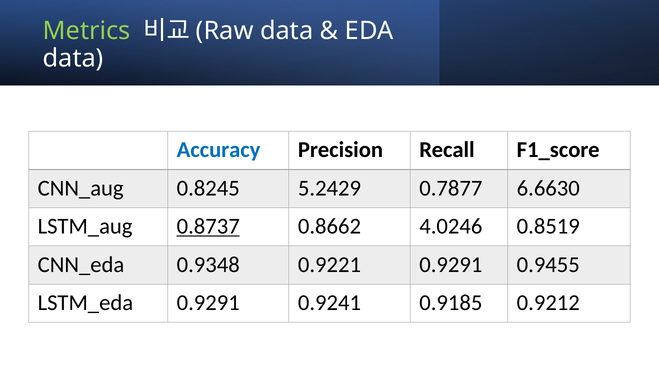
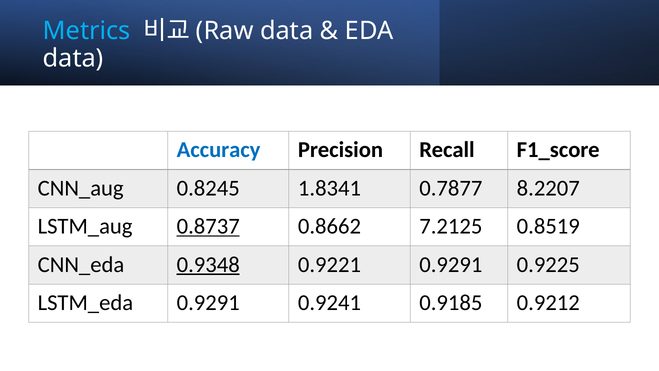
Metrics colour: light green -> light blue (87, 31)
5.2429: 5.2429 -> 1.8341 (329, 188)
6.6630: 6.6630 -> 8.2207 (548, 188)
4.0246: 4.0246 -> 7.2125 (451, 226)
0.9348 underline: none -> present (208, 264)
0.9455: 0.9455 -> 0.9225 (548, 264)
